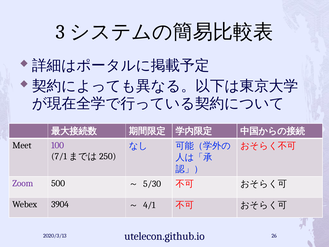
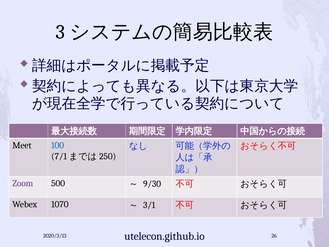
100 colour: purple -> blue (58, 145)
5/30: 5/30 -> 9/30 (152, 184)
3904: 3904 -> 1070 (60, 204)
4/1: 4/1 -> 3/1 (149, 205)
